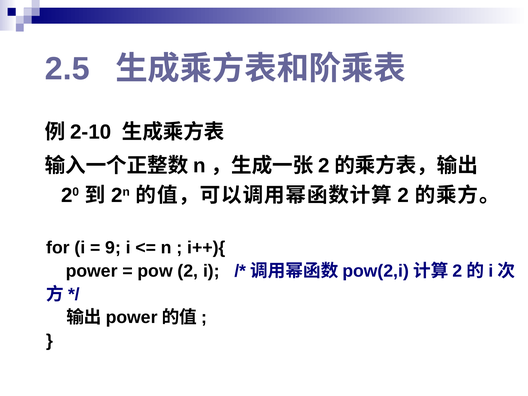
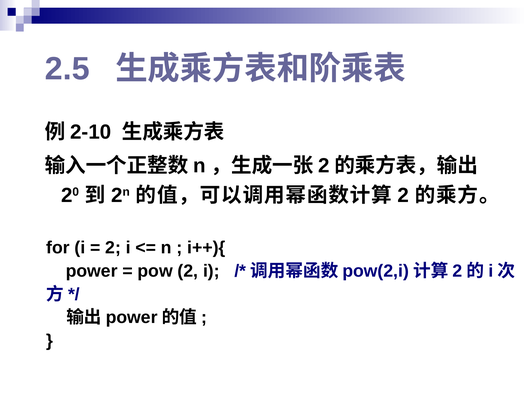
9: 9 -> 2 (113, 248)
